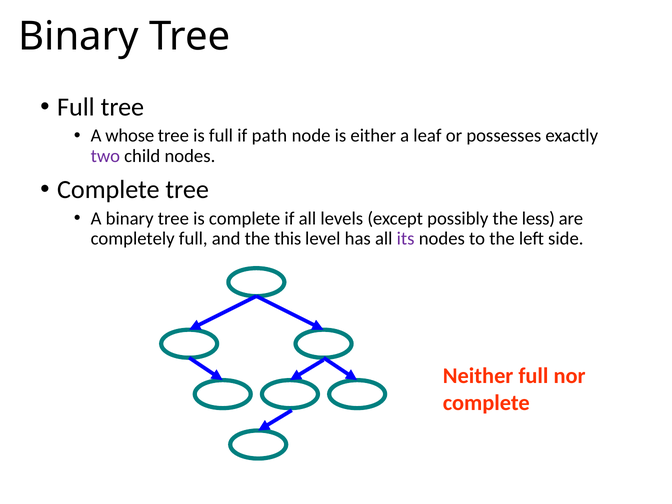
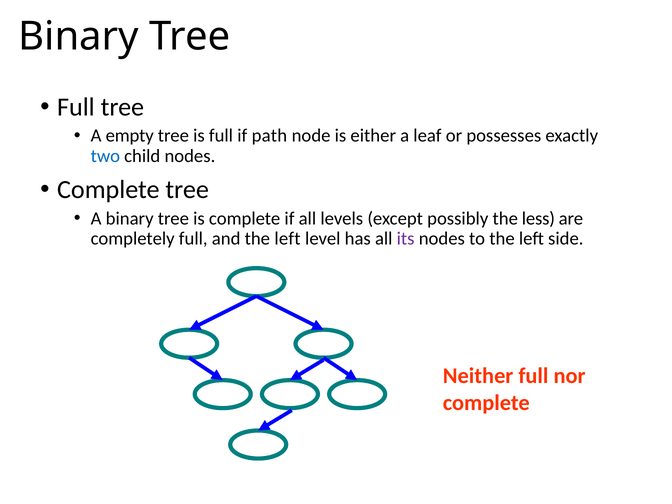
whose: whose -> empty (130, 136)
two colour: purple -> blue (105, 156)
and the this: this -> left (287, 239)
